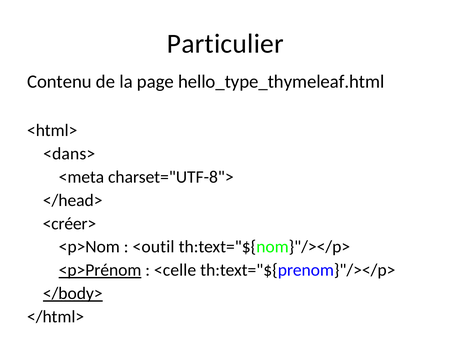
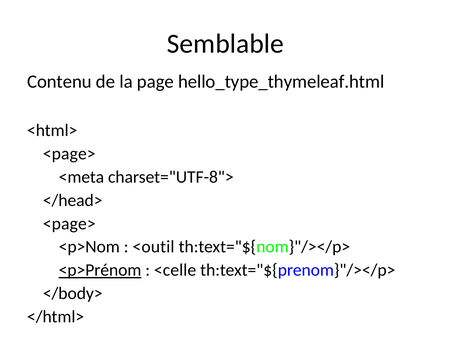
Particulier: Particulier -> Semblable (225, 44)
<dans>: <dans> -> <page> (69, 154)
<créer>: <créer> -> <page> (69, 224)
</body> underline: present -> none (73, 294)
